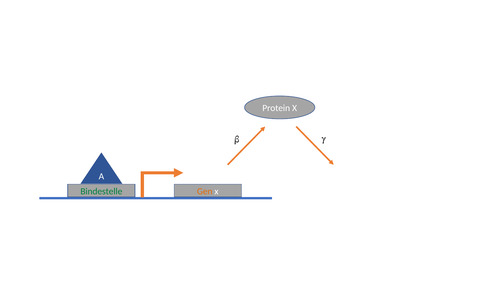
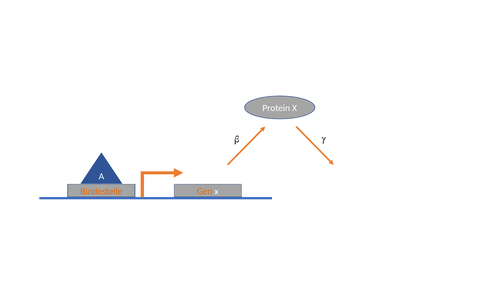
Bindestelle colour: green -> orange (101, 191)
